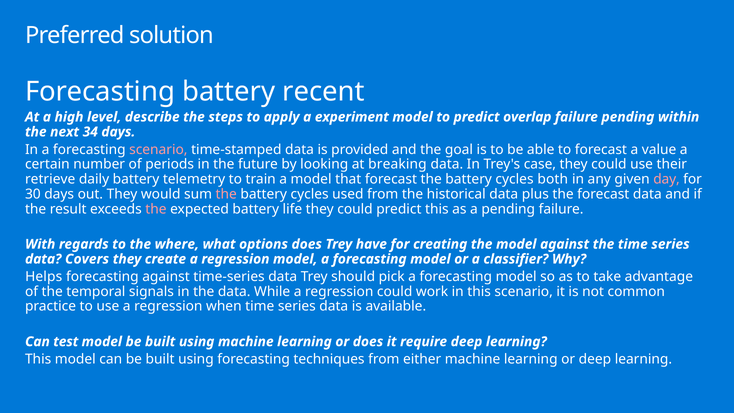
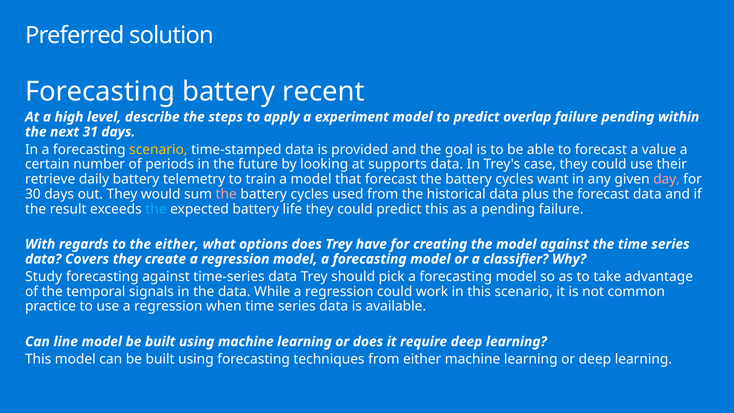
34: 34 -> 31 (90, 132)
scenario colour: pink -> yellow (158, 149)
breaking: breaking -> supports (397, 164)
both: both -> want (553, 179)
the colour: pink -> light blue (156, 209)
the where: where -> either (177, 244)
Helps: Helps -> Study (44, 277)
test: test -> line (66, 342)
